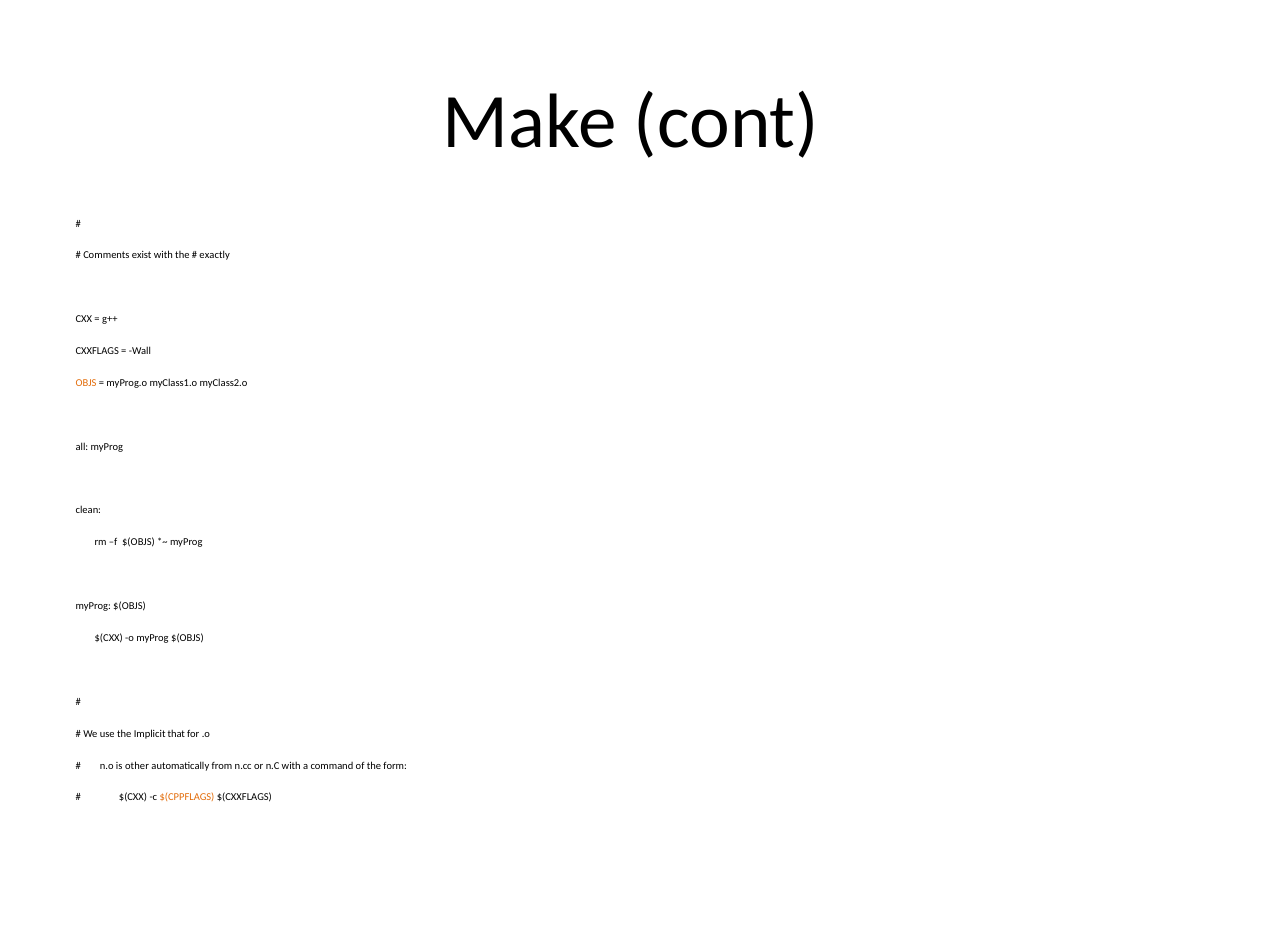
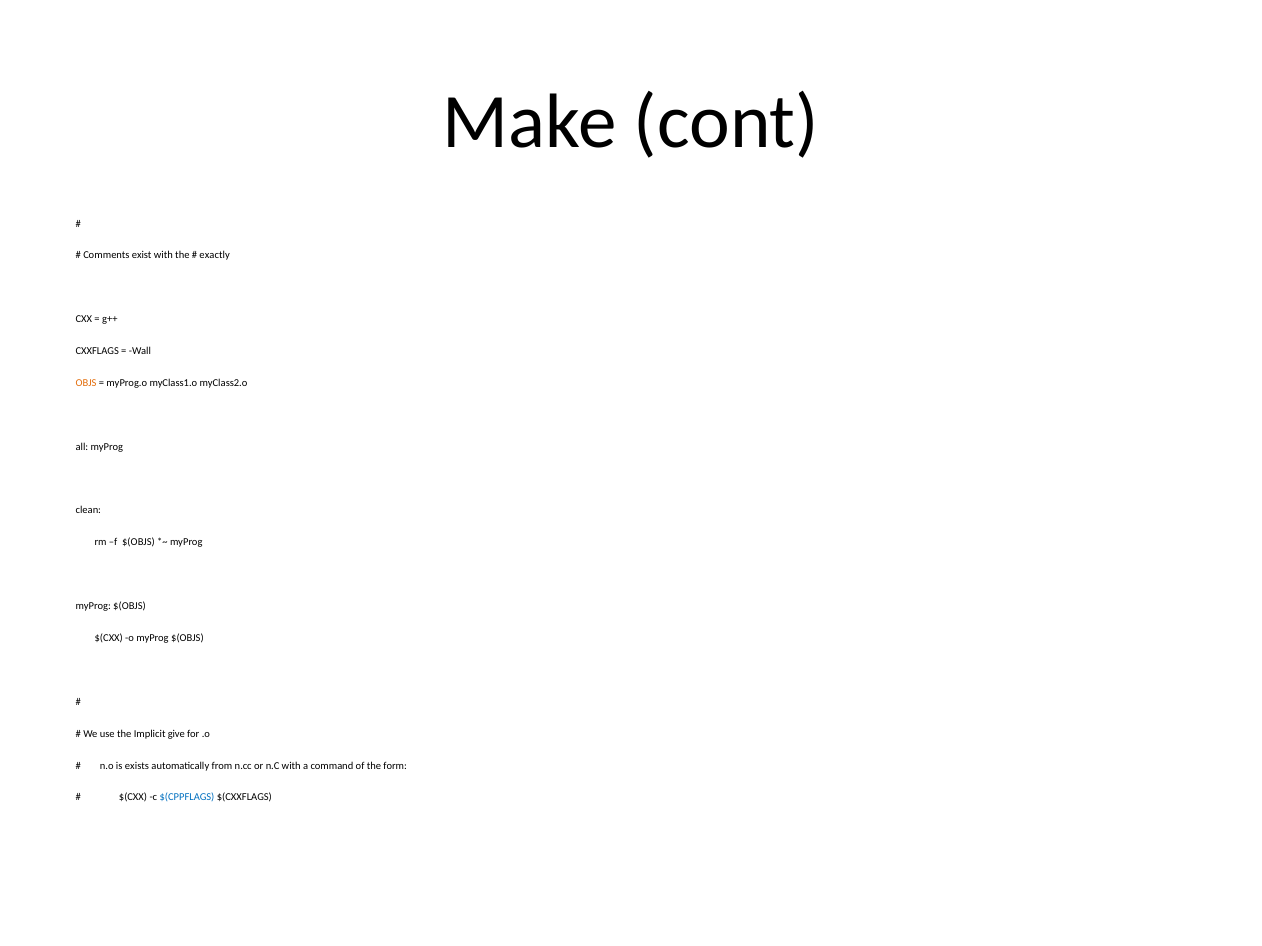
that: that -> give (176, 734)
other: other -> exists (137, 766)
$(CPPFLAGS colour: orange -> blue (187, 798)
